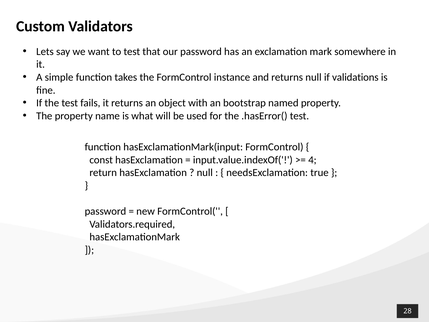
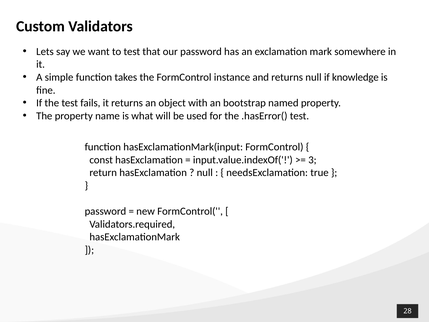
validations: validations -> knowledge (355, 77)
4: 4 -> 3 (312, 160)
